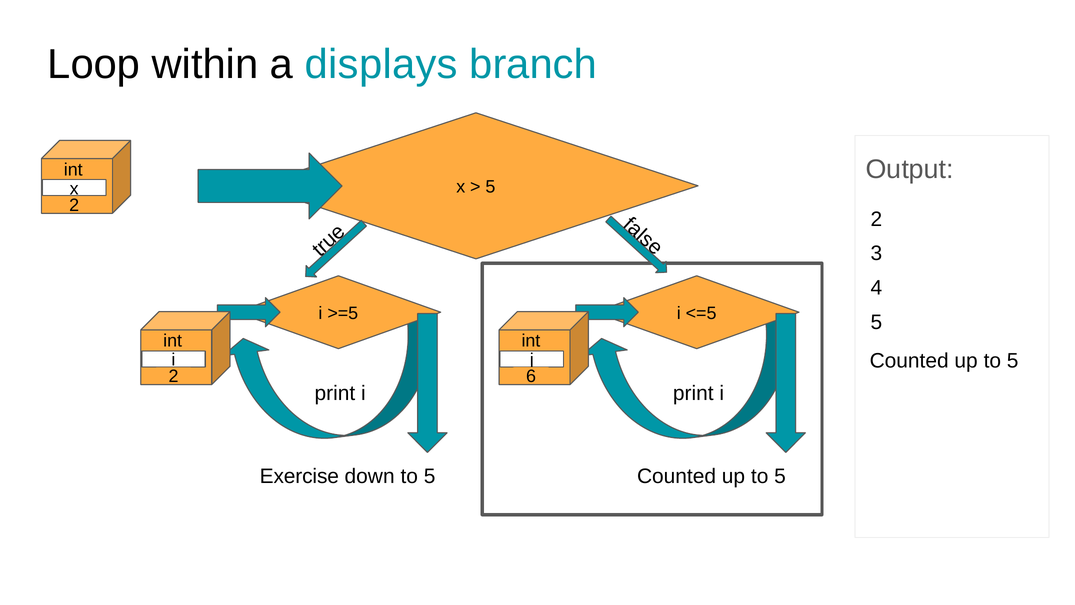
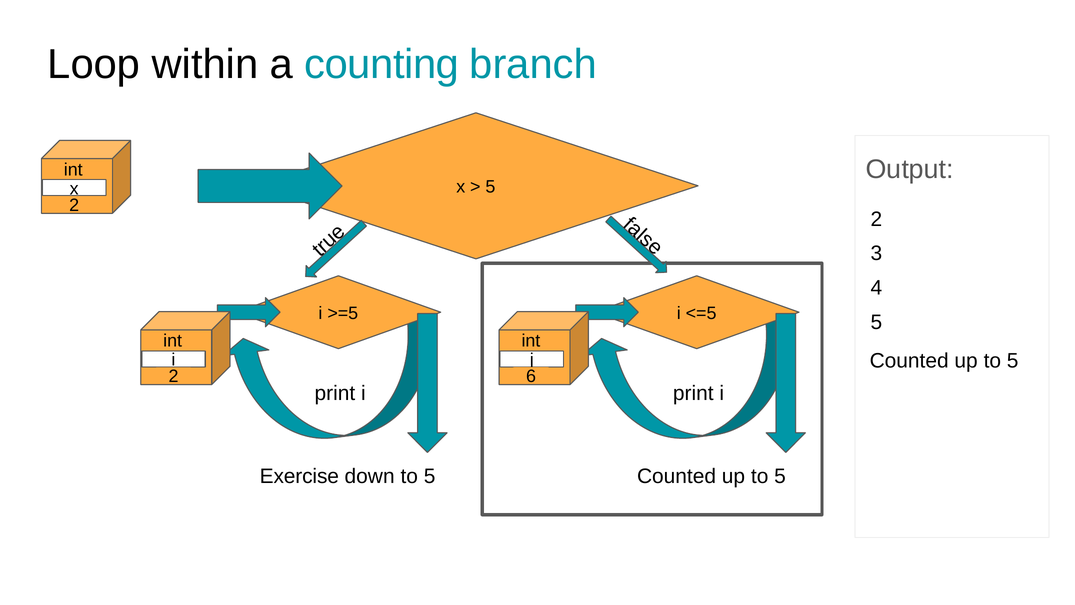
displays: displays -> counting (382, 64)
